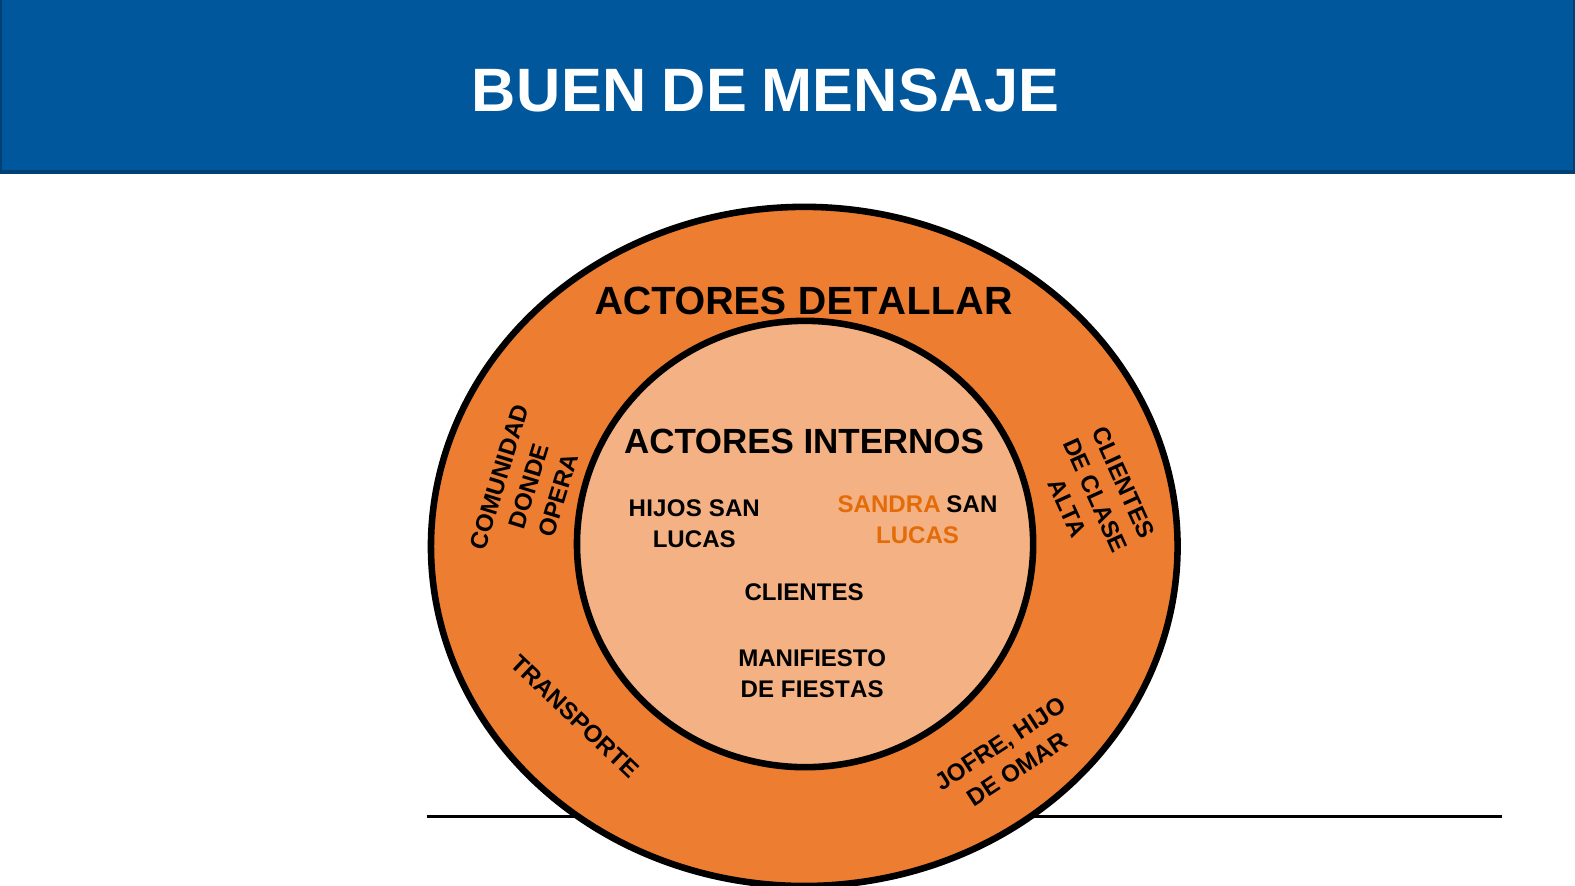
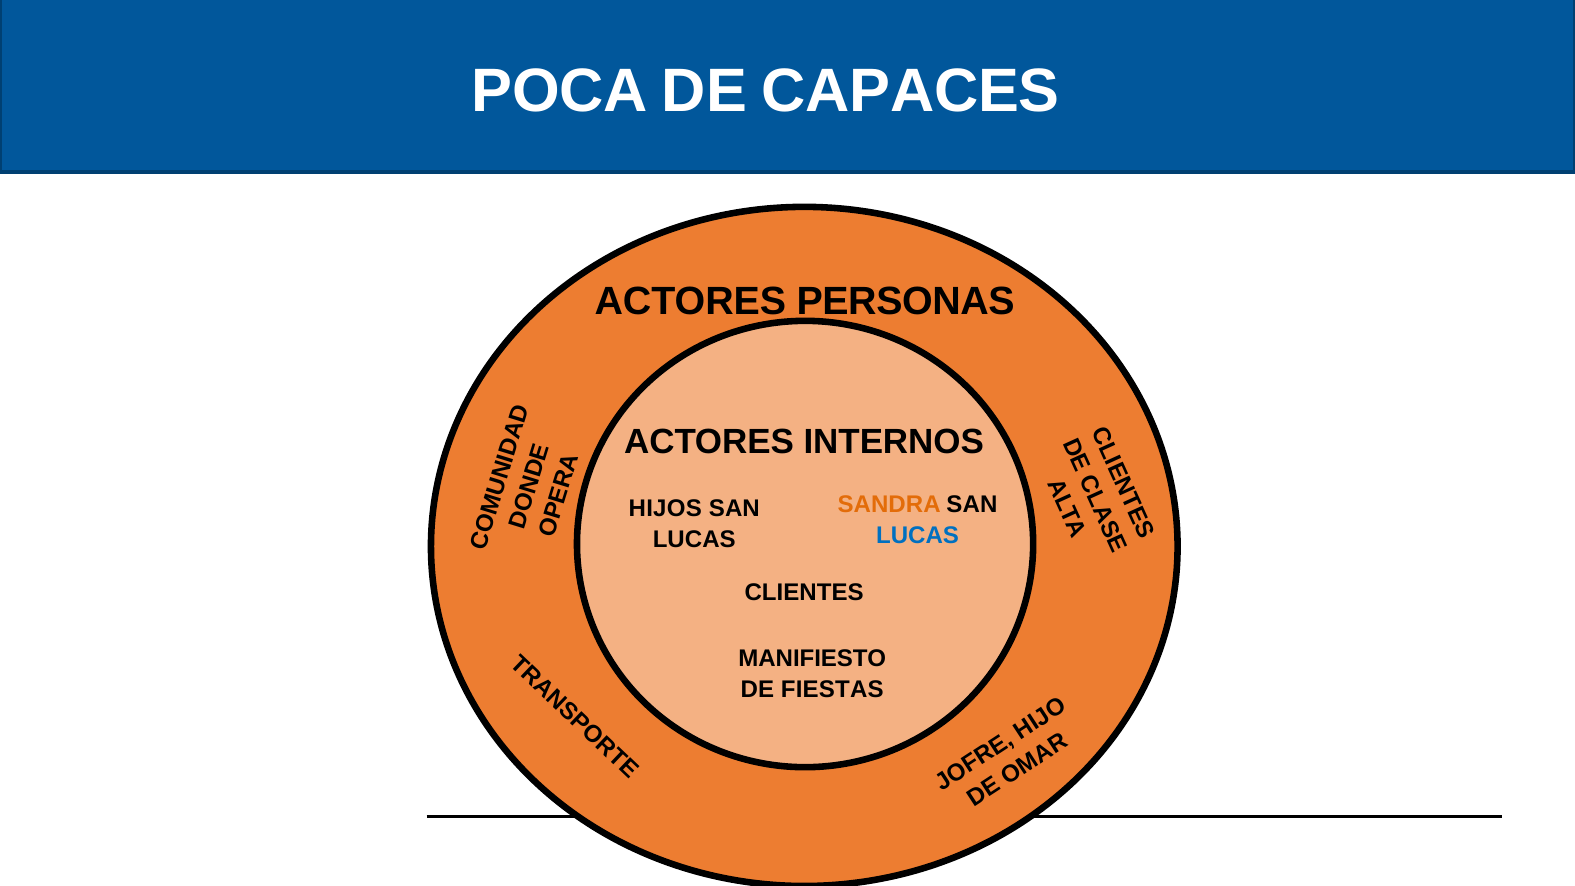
BUEN: BUEN -> POCA (560, 91)
MENSAJE: MENSAJE -> CAPACES (911, 91)
DETALLAR: DETALLAR -> PERSONAS (906, 302)
LUCAS colour: orange -> blue (918, 536)
